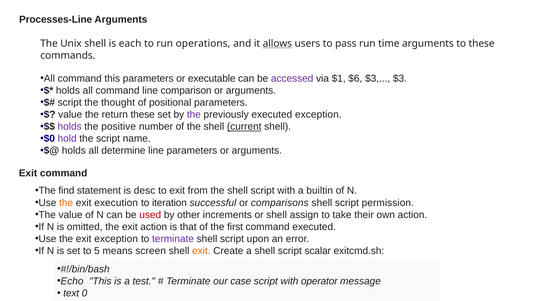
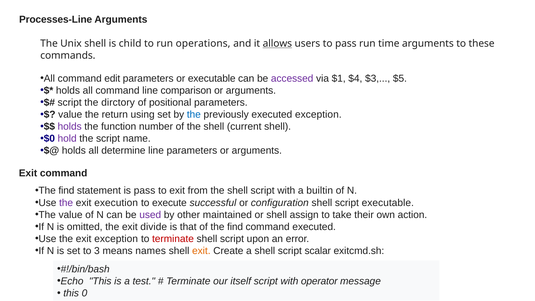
each: each -> child (130, 44)
command this: this -> edit (112, 78)
$6: $6 -> $4 (355, 78)
$3 $3: $3 -> $5 (400, 78)
thought: thought -> dirctory (118, 102)
return these: these -> using (143, 115)
the colour: purple -> blue (194, 115)
positive: positive -> function (119, 127)
current underline: present -> none (244, 127)
is desc: desc -> pass (145, 191)
the colour: orange -> purple (66, 203)
iteration: iteration -> execute (169, 203)
comparisons: comparisons -> configuration (280, 203)
script permission: permission -> executable (388, 203)
used colour: red -> purple (150, 215)
increments: increments -> maintained (227, 215)
exit action: action -> divide (154, 227)
of the first: first -> find (235, 227)
terminate colour: purple -> red (173, 239)
5: 5 -> 3 (97, 251)
screen: screen -> names (151, 251)
case: case -> itself (241, 281)
text: text -> this (71, 293)
